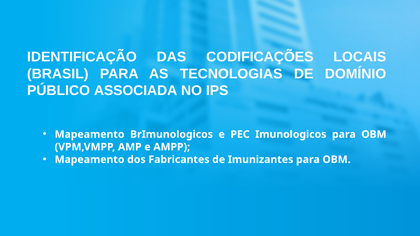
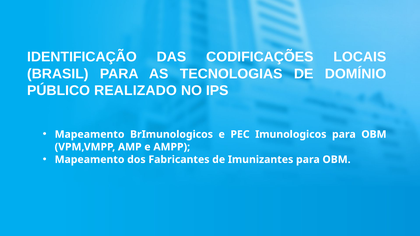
ASSOCIADA: ASSOCIADA -> REALIZADO (135, 91)
